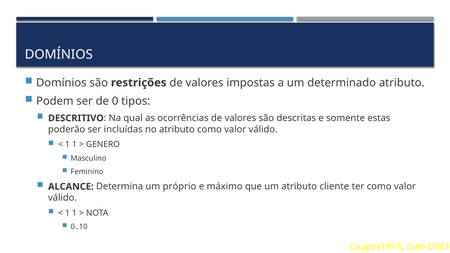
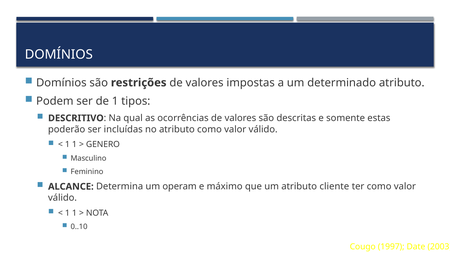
de 0: 0 -> 1 (115, 101)
próprio: próprio -> operam (180, 187)
